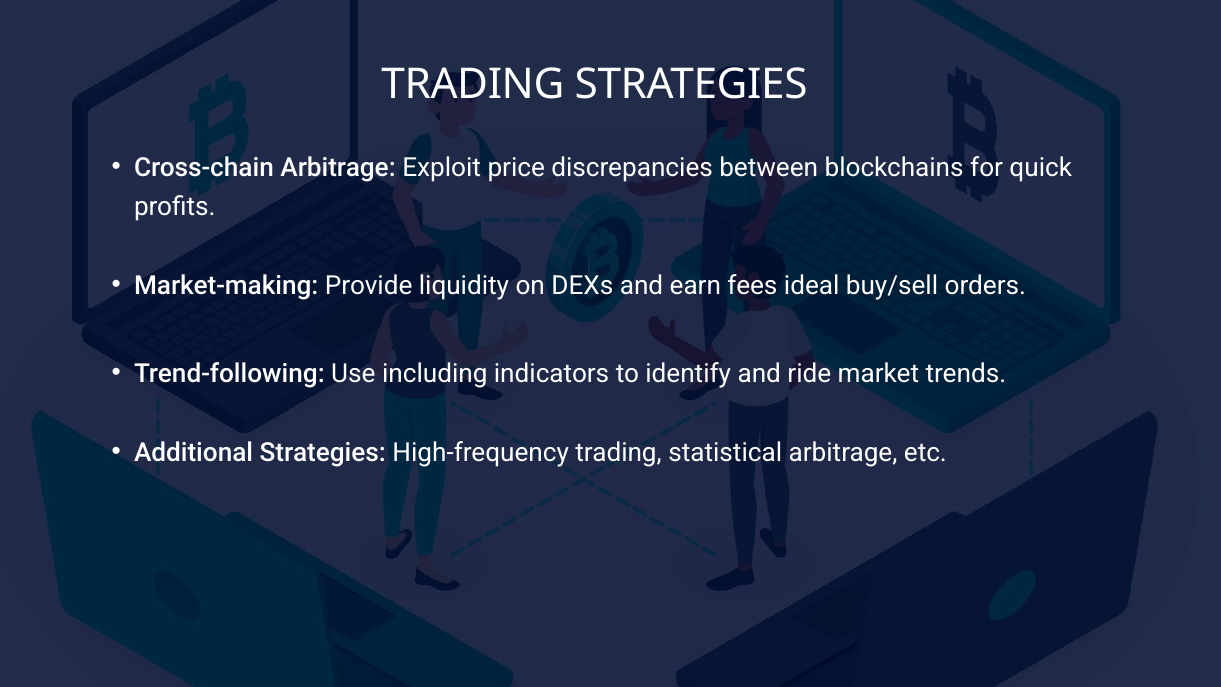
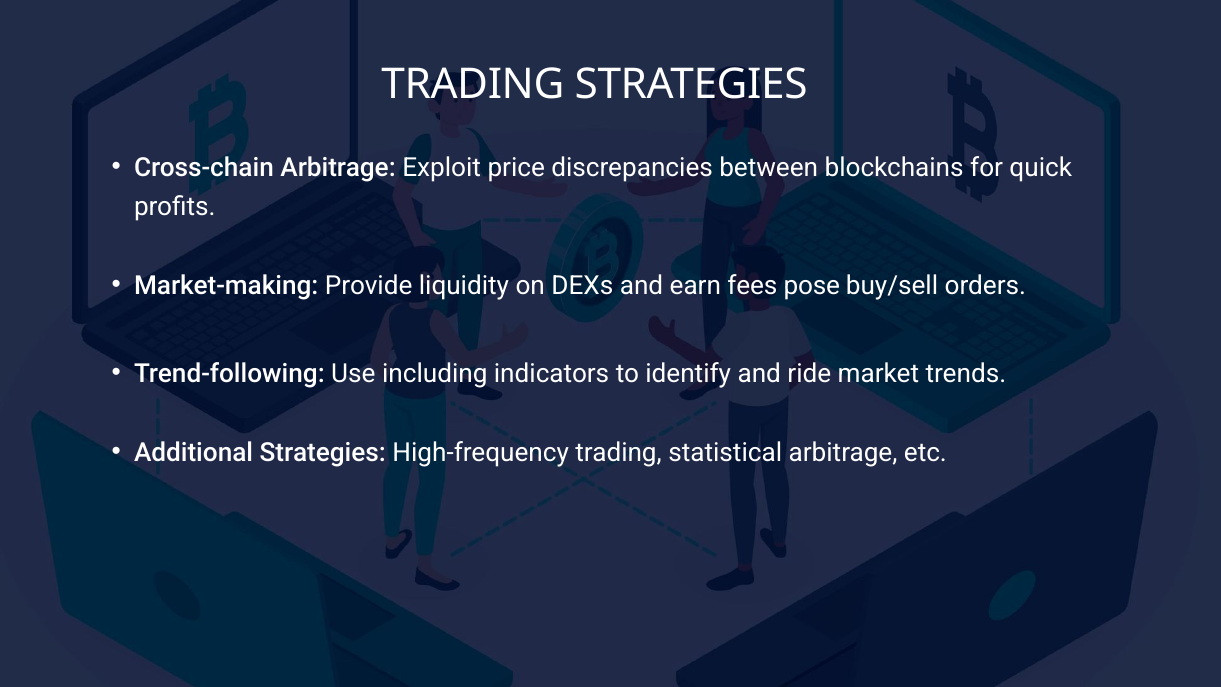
ideal: ideal -> pose (812, 285)
